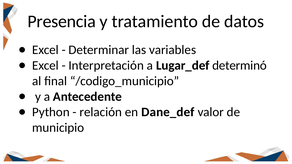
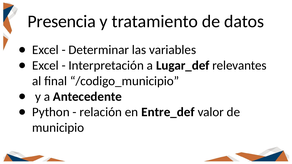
determinó: determinó -> relevantes (239, 66)
Dane_def: Dane_def -> Entre_def (168, 112)
